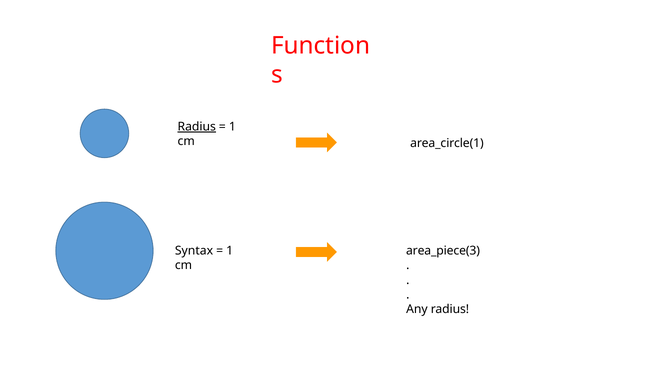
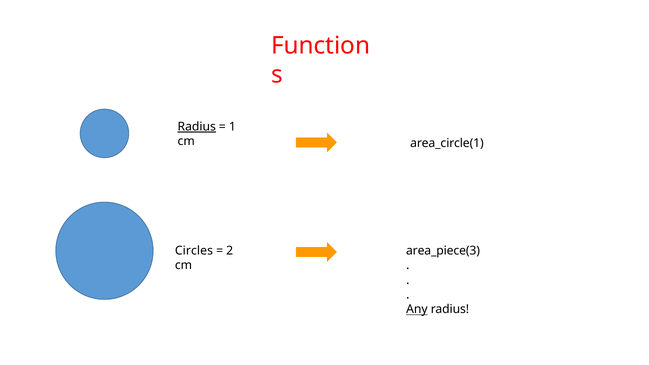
Syntax: Syntax -> Circles (194, 251)
1: 1 -> 2 (230, 251)
Any underline: none -> present (417, 309)
